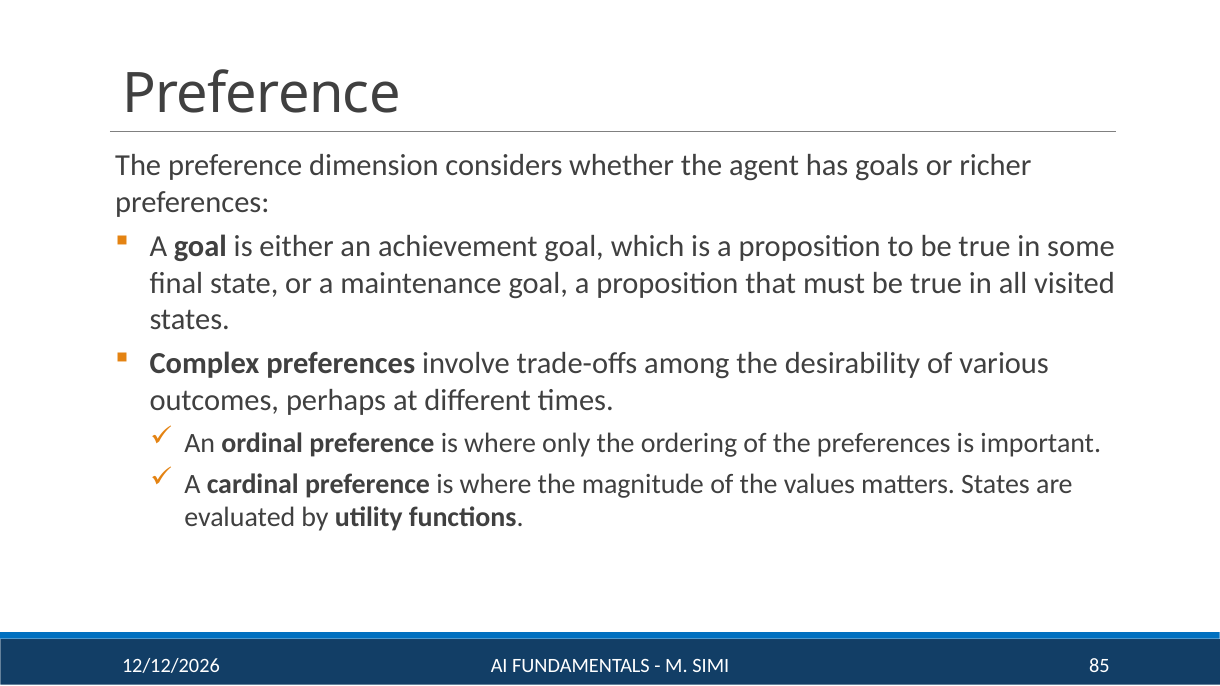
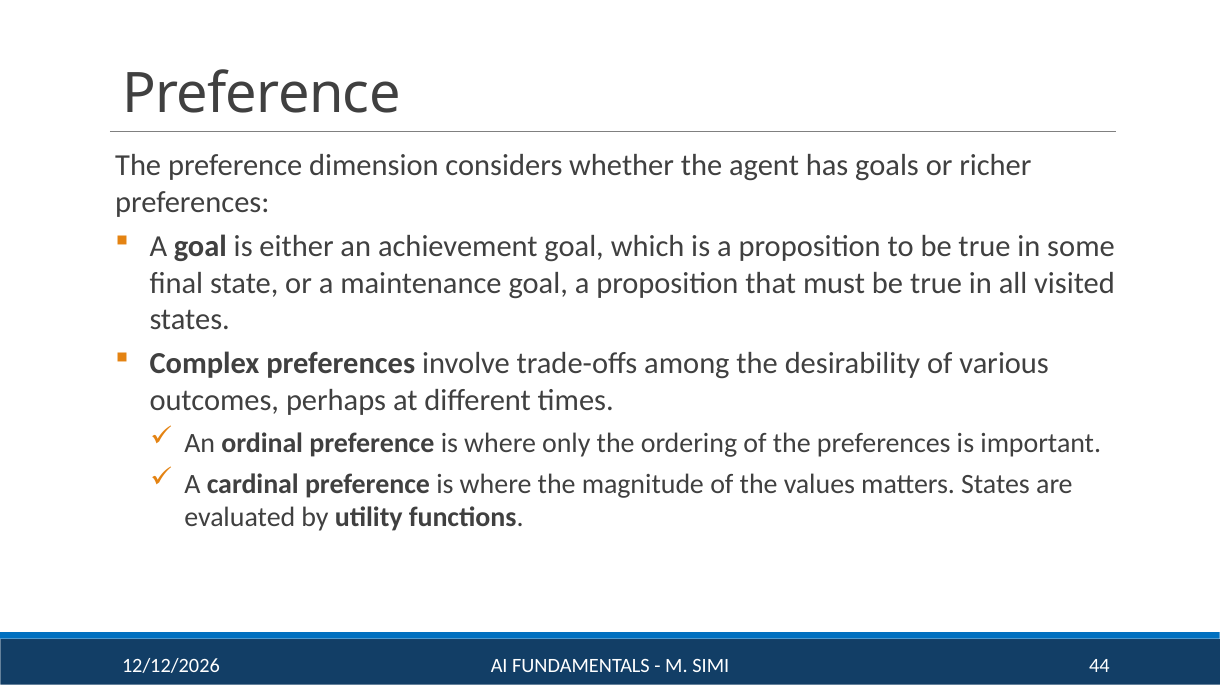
85: 85 -> 44 (1099, 666)
